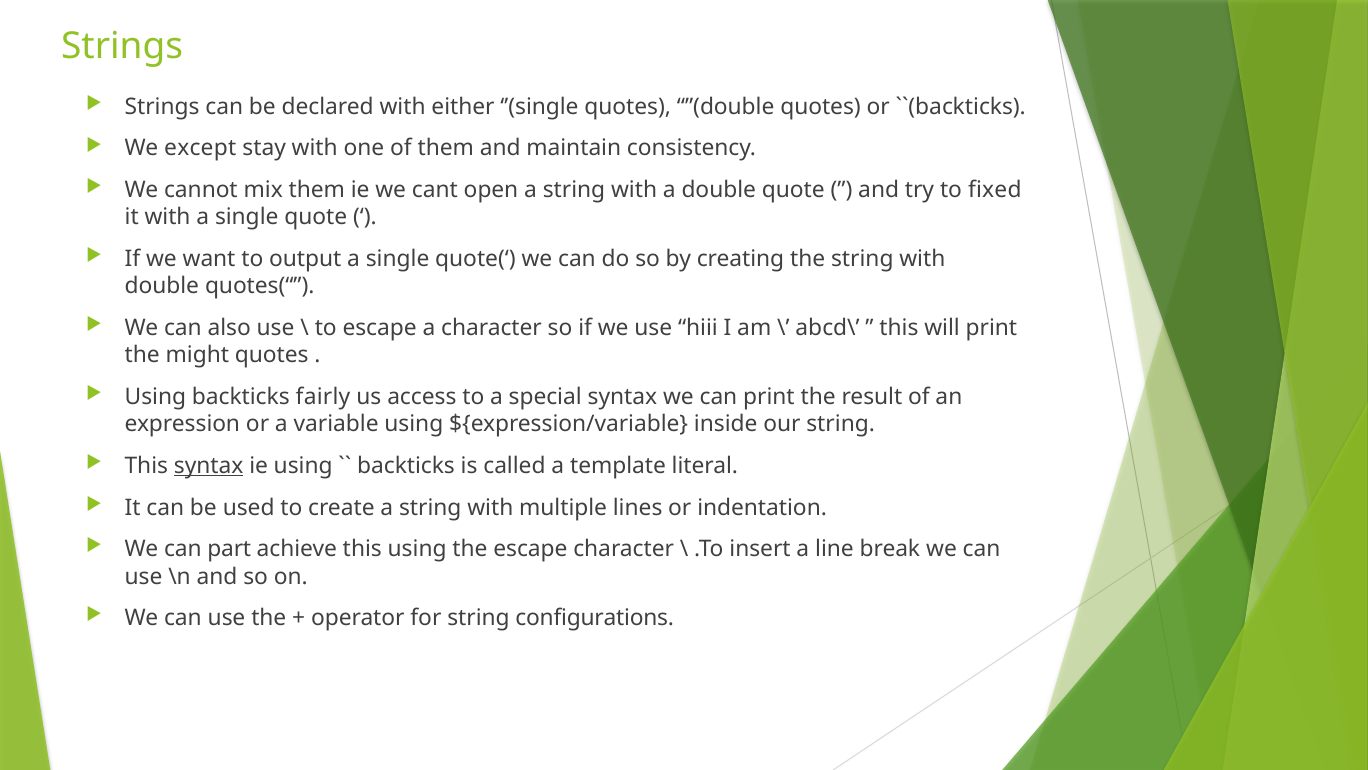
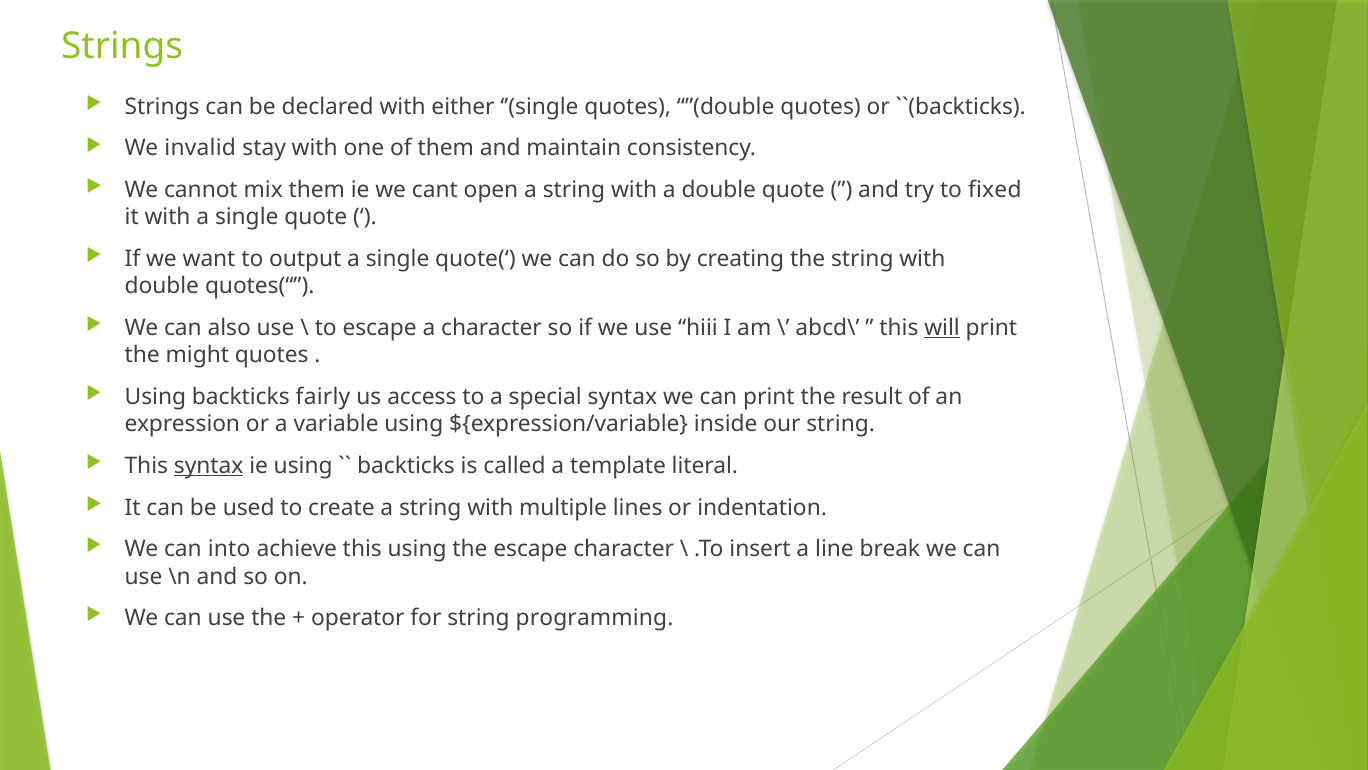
except: except -> invalid (200, 148)
will underline: none -> present (942, 328)
part: part -> into (229, 549)
configurations: configurations -> programming (595, 618)
